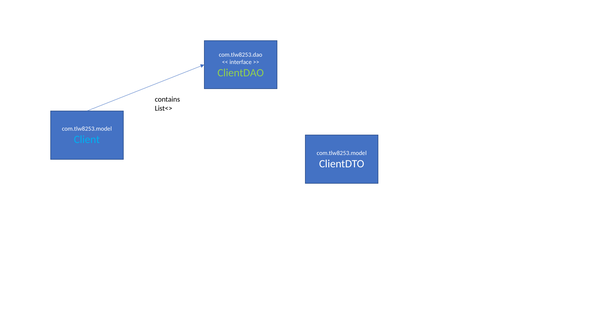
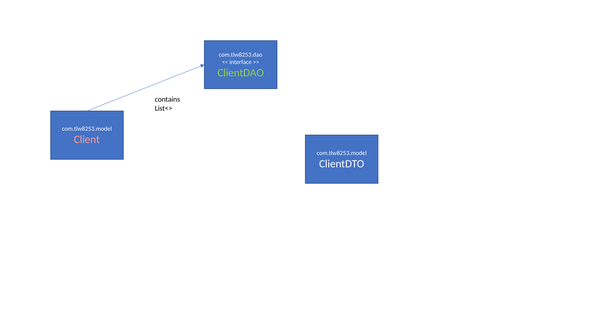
Client colour: light blue -> pink (87, 139)
